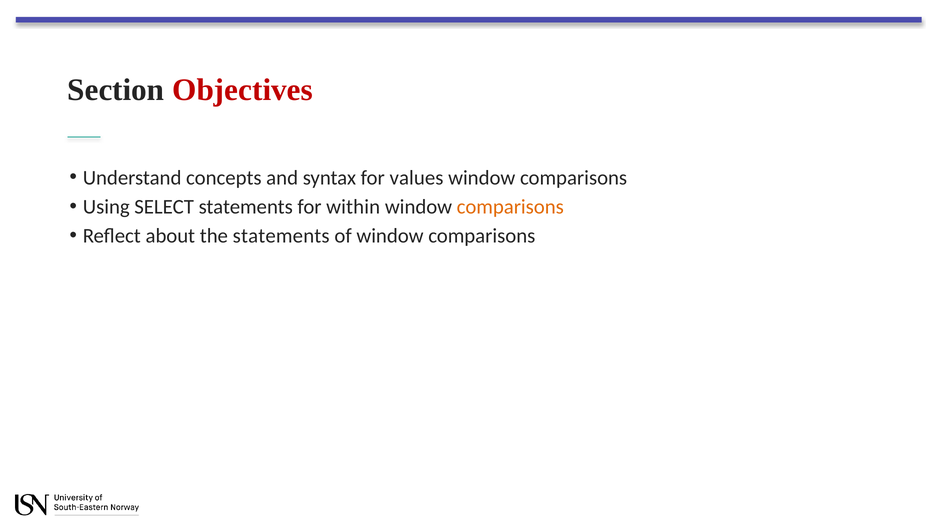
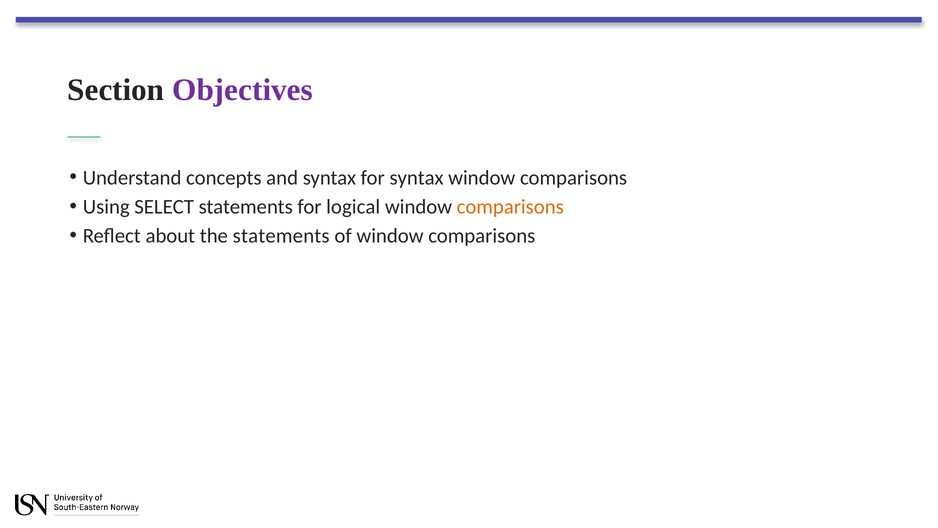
Objectives colour: red -> purple (243, 90)
for values: values -> syntax (417, 178)
within: within -> logical (353, 207)
